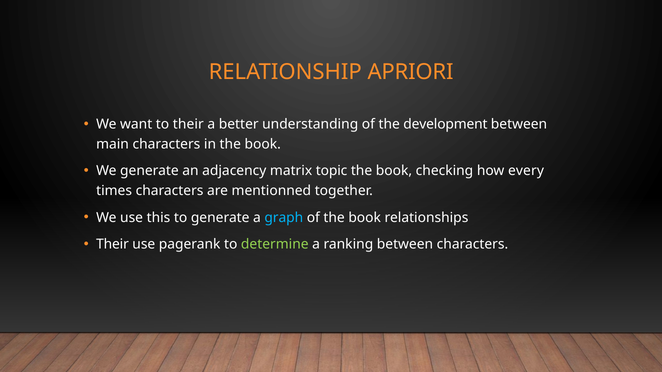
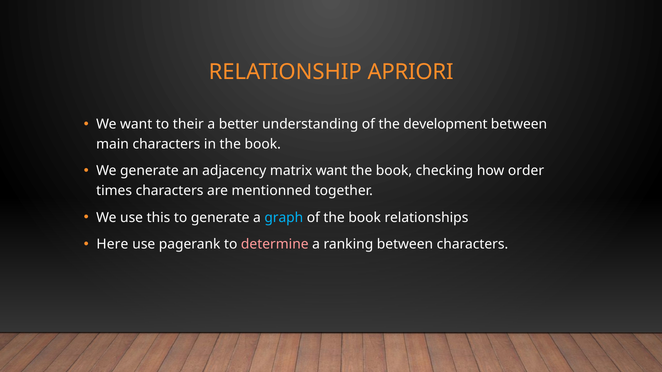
matrix topic: topic -> want (332, 171)
every: every -> order (526, 171)
Their: Their -> Here (112, 244)
determine colour: light green -> pink (275, 244)
